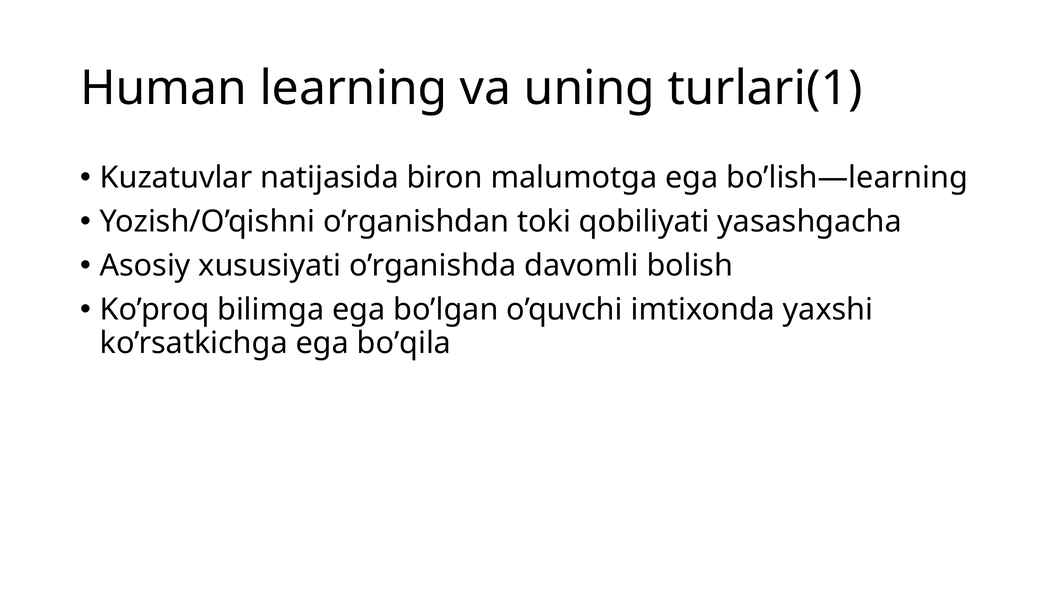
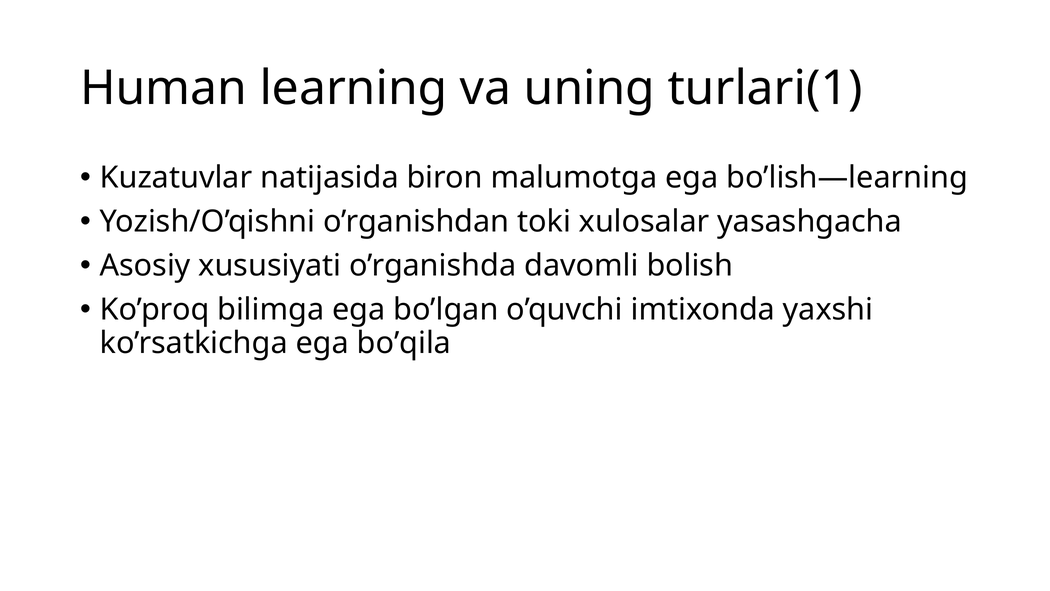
qobiliyati: qobiliyati -> xulosalar (644, 222)
